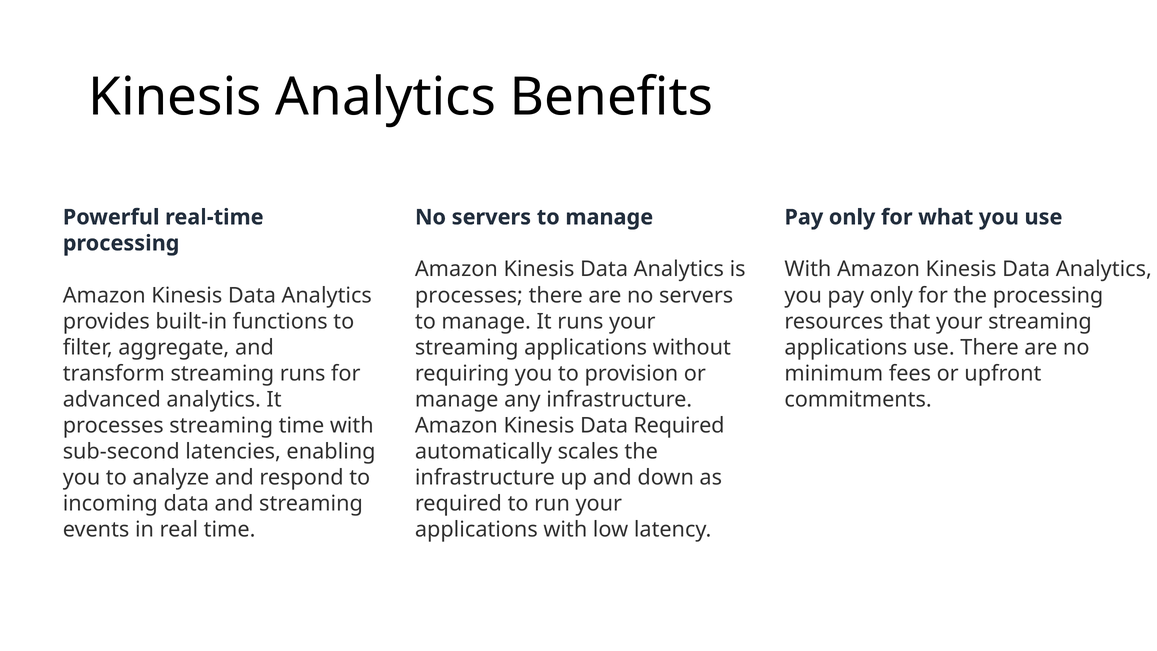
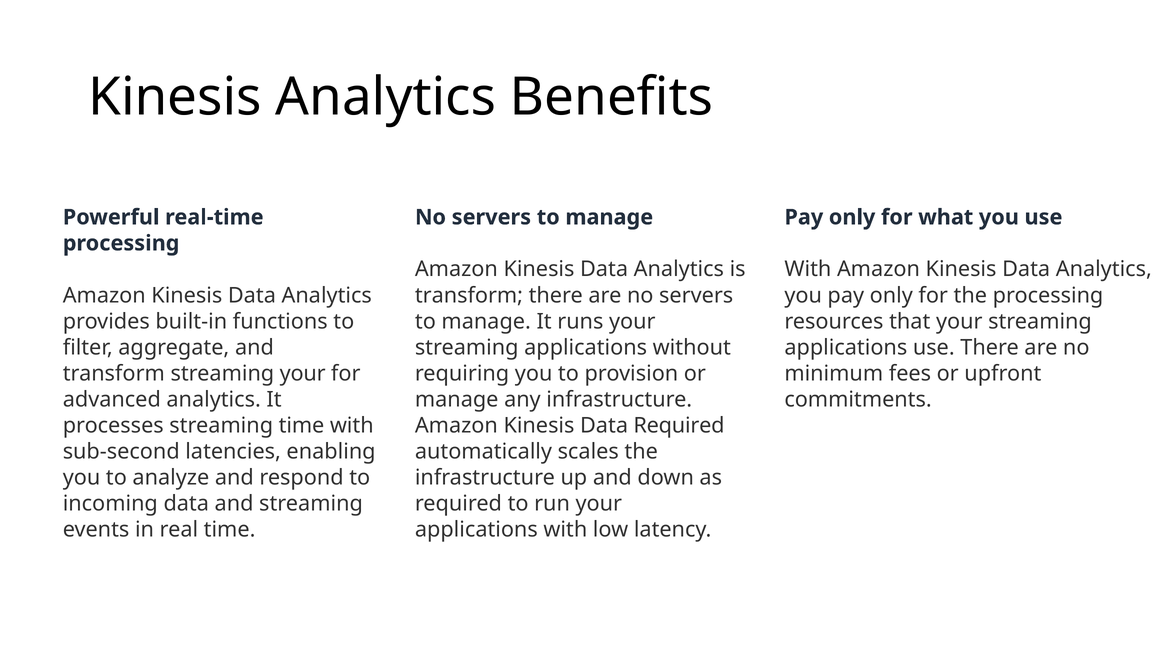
processes: processes -> transform (469, 295)
streaming runs: runs -> your (303, 373)
